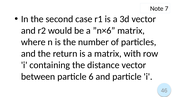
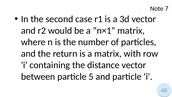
”n×6: ”n×6 -> ”n×1 (104, 31)
6: 6 -> 5 (91, 76)
